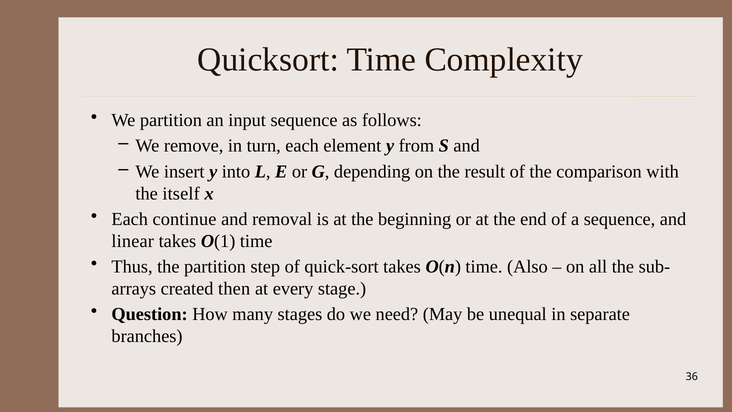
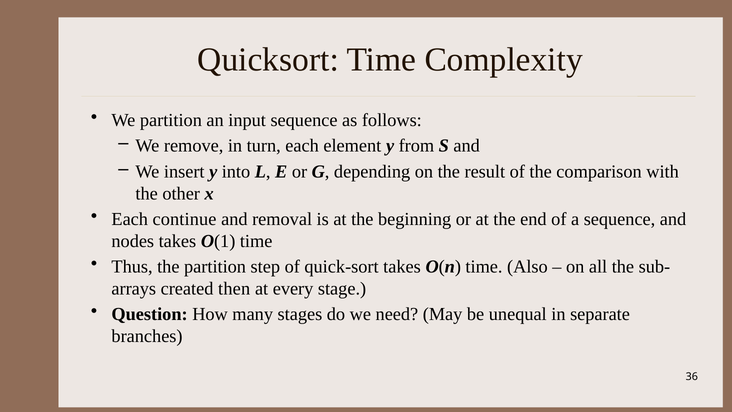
itself: itself -> other (181, 193)
linear: linear -> nodes (133, 241)
